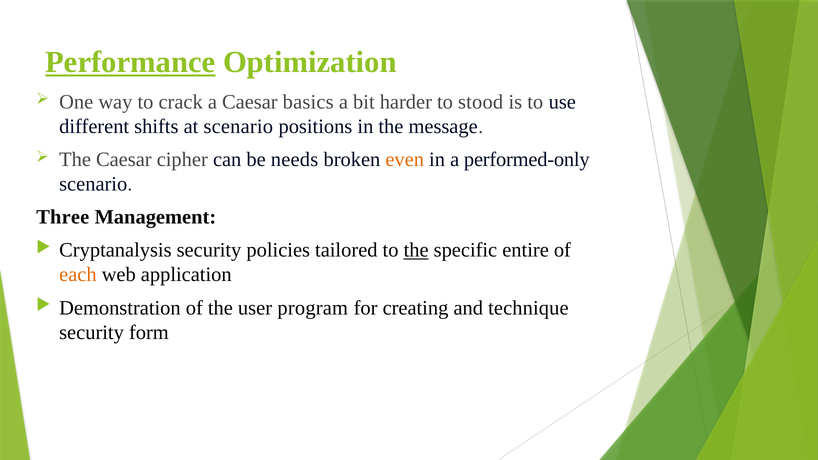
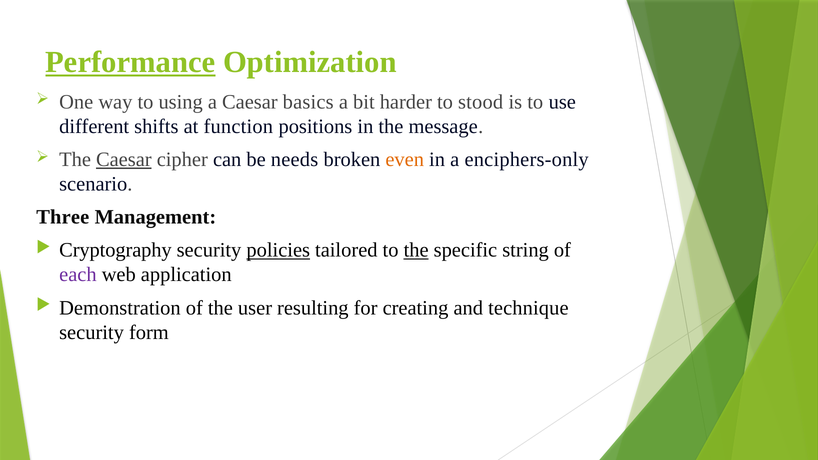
crack: crack -> using (181, 102)
at scenario: scenario -> function (238, 127)
Caesar underline: none -> present (124, 160)
performed-only: performed-only -> enciphers-only (527, 160)
Cryptanalysis: Cryptanalysis -> Cryptography (115, 250)
policies underline: none -> present (278, 250)
entire: entire -> string (526, 250)
each colour: orange -> purple (78, 275)
program: program -> resulting (313, 308)
